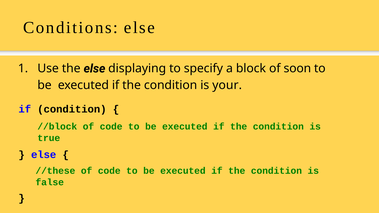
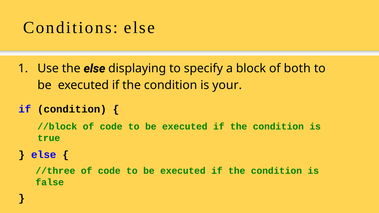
soon: soon -> both (297, 69)
//these: //these -> //three (55, 171)
